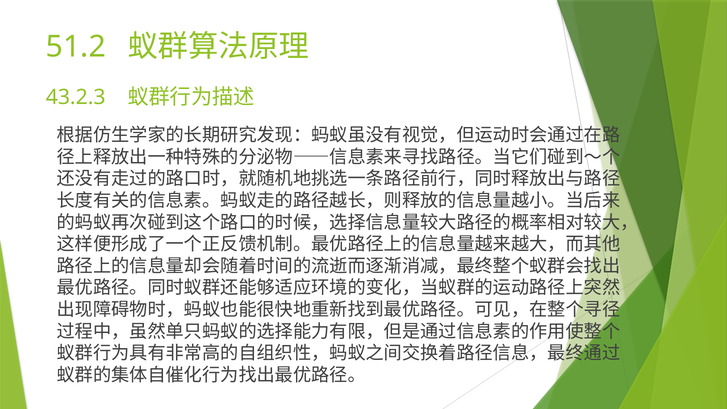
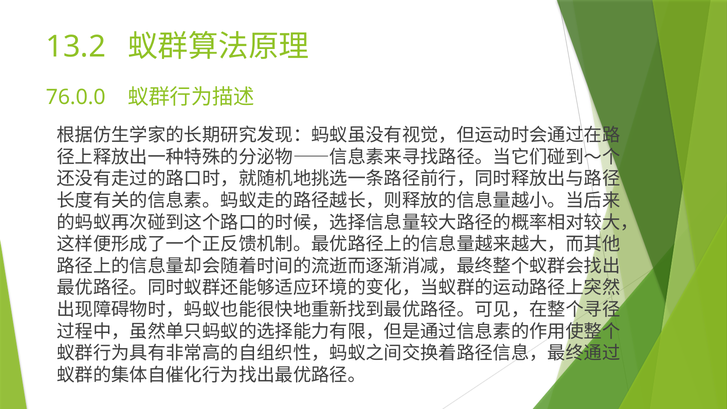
51.2: 51.2 -> 13.2 (76, 47)
43.2.3: 43.2.3 -> 76.0.0 (76, 97)
